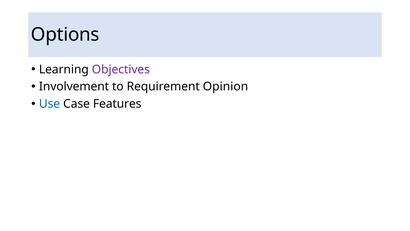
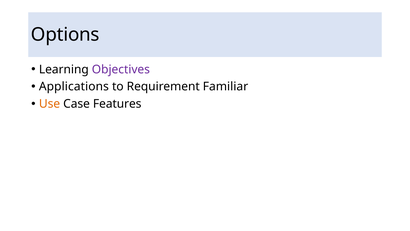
Involvement: Involvement -> Applications (74, 87)
Opinion: Opinion -> Familiar (226, 87)
Use colour: blue -> orange (50, 104)
